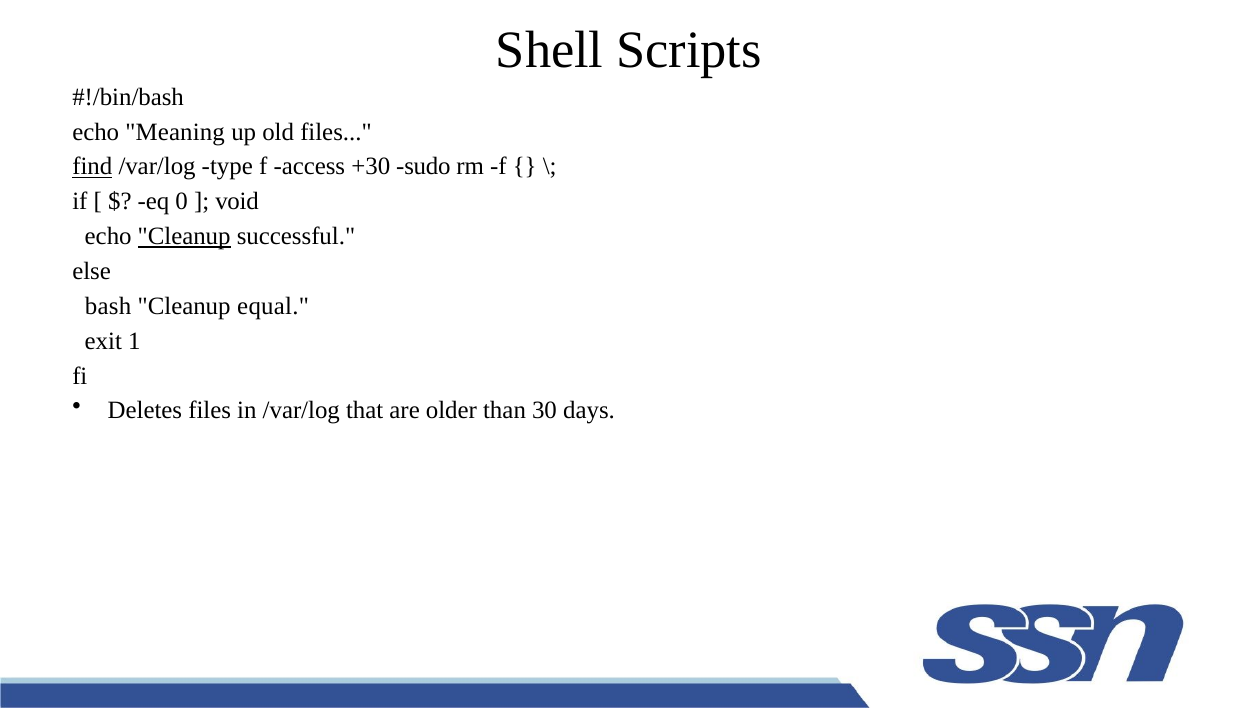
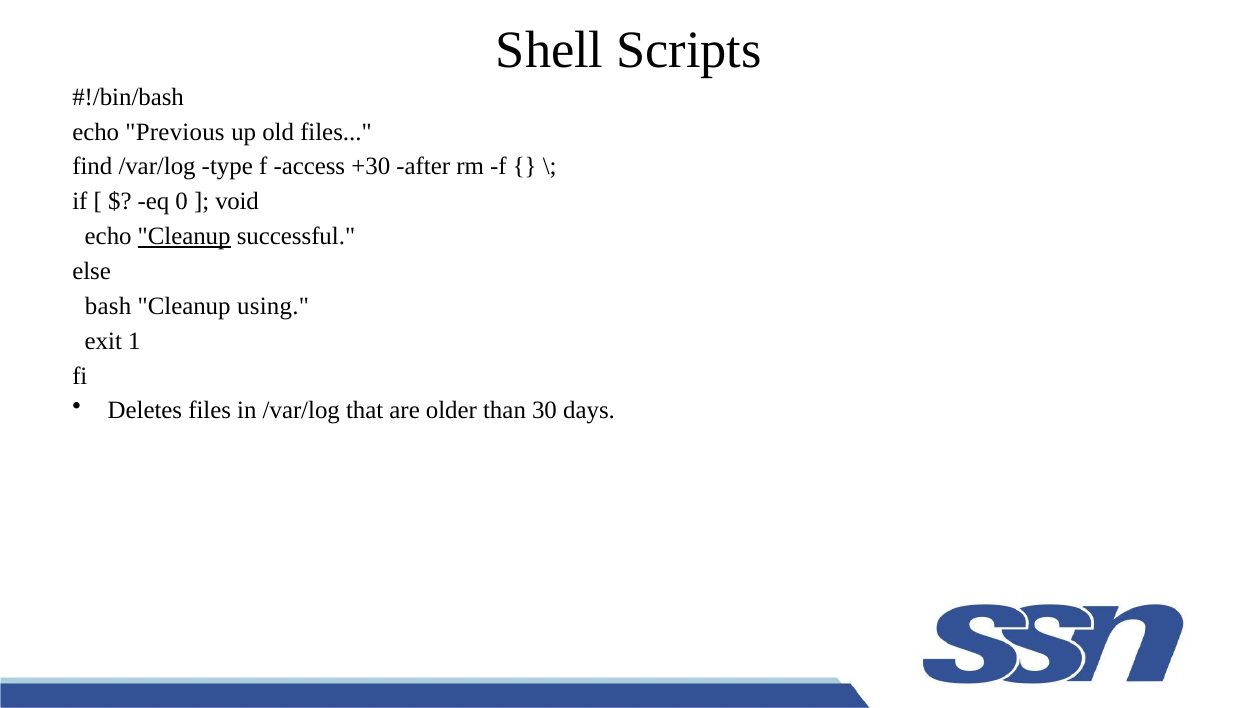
Meaning: Meaning -> Previous (175, 132)
find underline: present -> none (92, 167)
sudo: sudo -> after (423, 167)
equal: equal -> using (273, 306)
